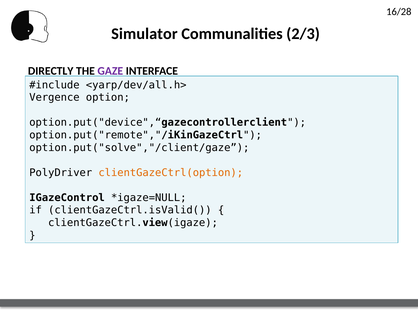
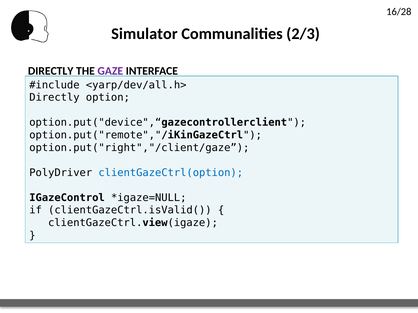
Vergence: Vergence -> Directly (54, 98)
option.put("solve","/client/gaze: option.put("solve","/client/gaze -> option.put("right","/client/gaze (139, 148)
clientGazeCtrl(option colour: orange -> blue (171, 173)
